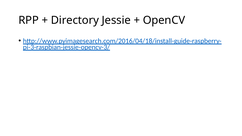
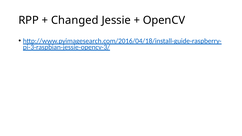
Directory: Directory -> Changed (75, 20)
